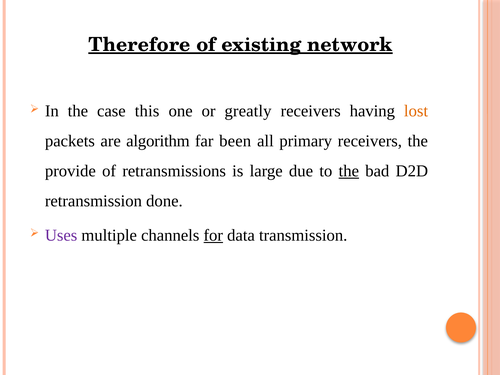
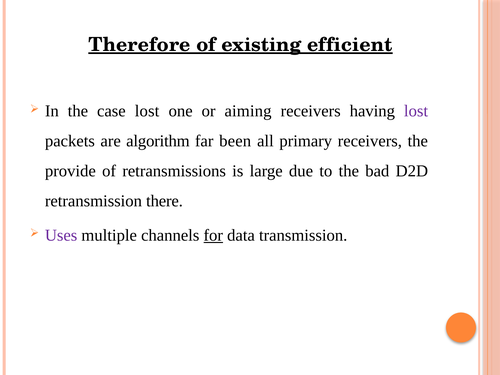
network: network -> efficient (350, 45)
case this: this -> lost (147, 111)
greatly: greatly -> aiming (248, 111)
lost colour: orange -> purple (416, 111)
the underline: present -> none (349, 171)
done: done -> there (165, 201)
